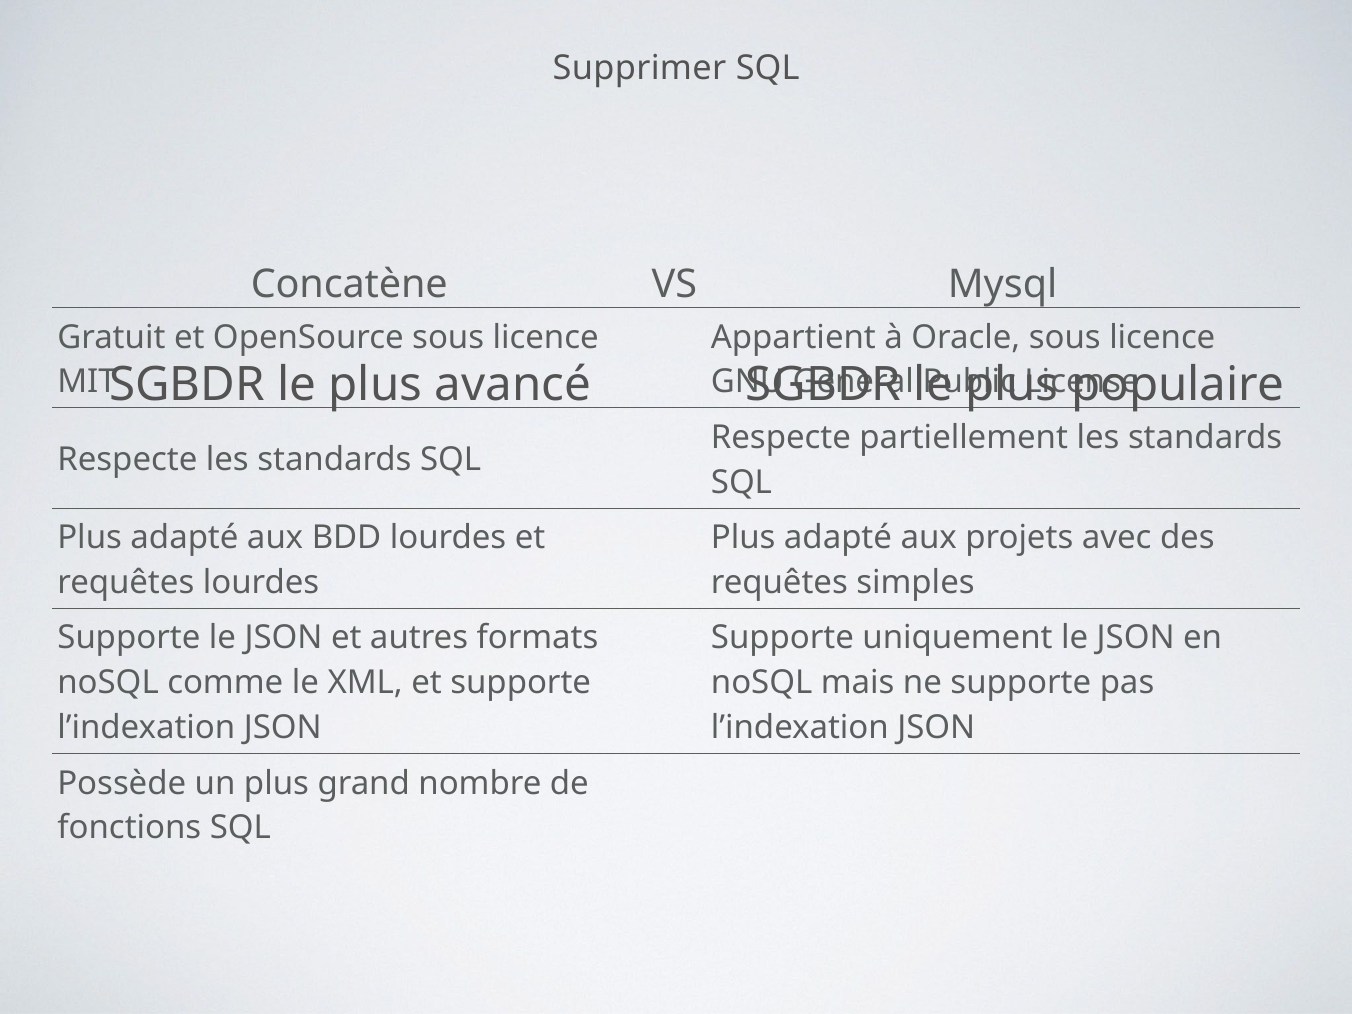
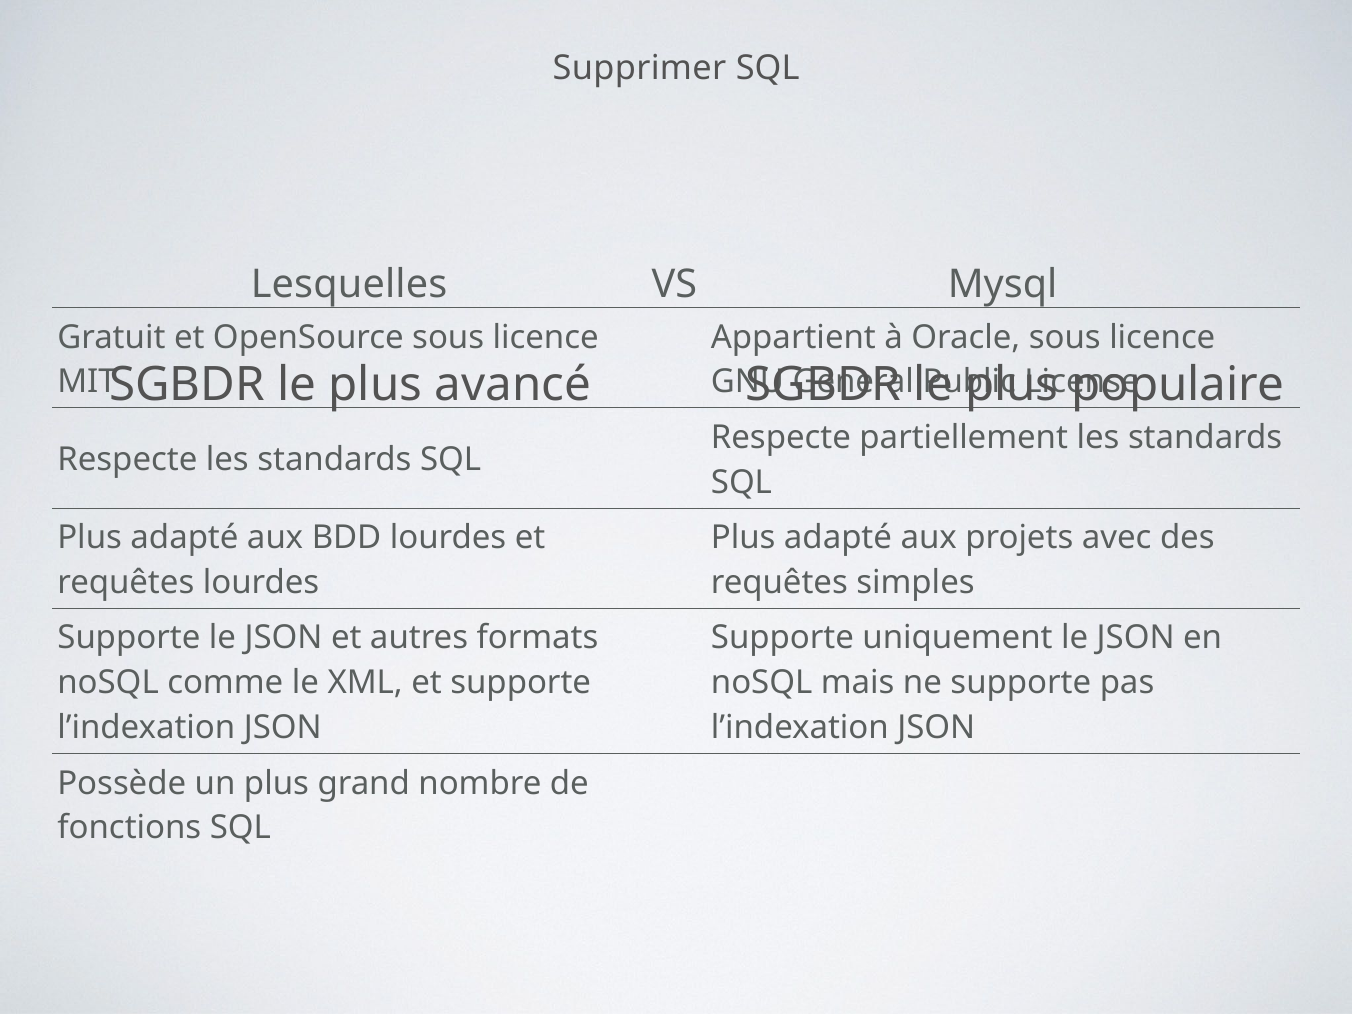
Concatène: Concatène -> Lesquelles (349, 284)
